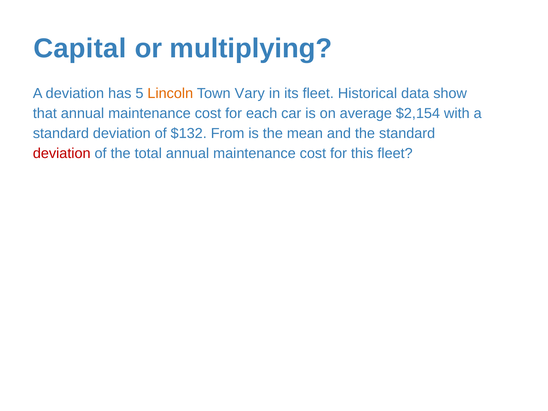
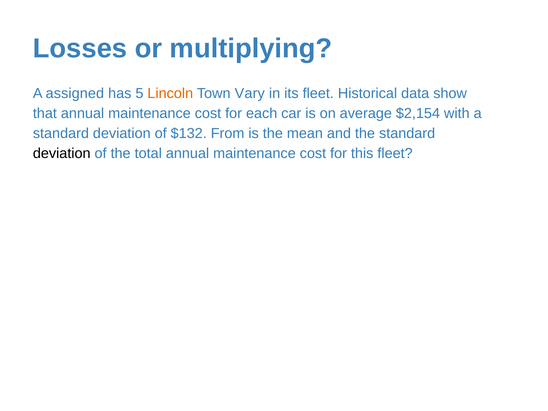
Capital: Capital -> Losses (80, 48)
A deviation: deviation -> assigned (75, 94)
deviation colour: red -> black (62, 153)
